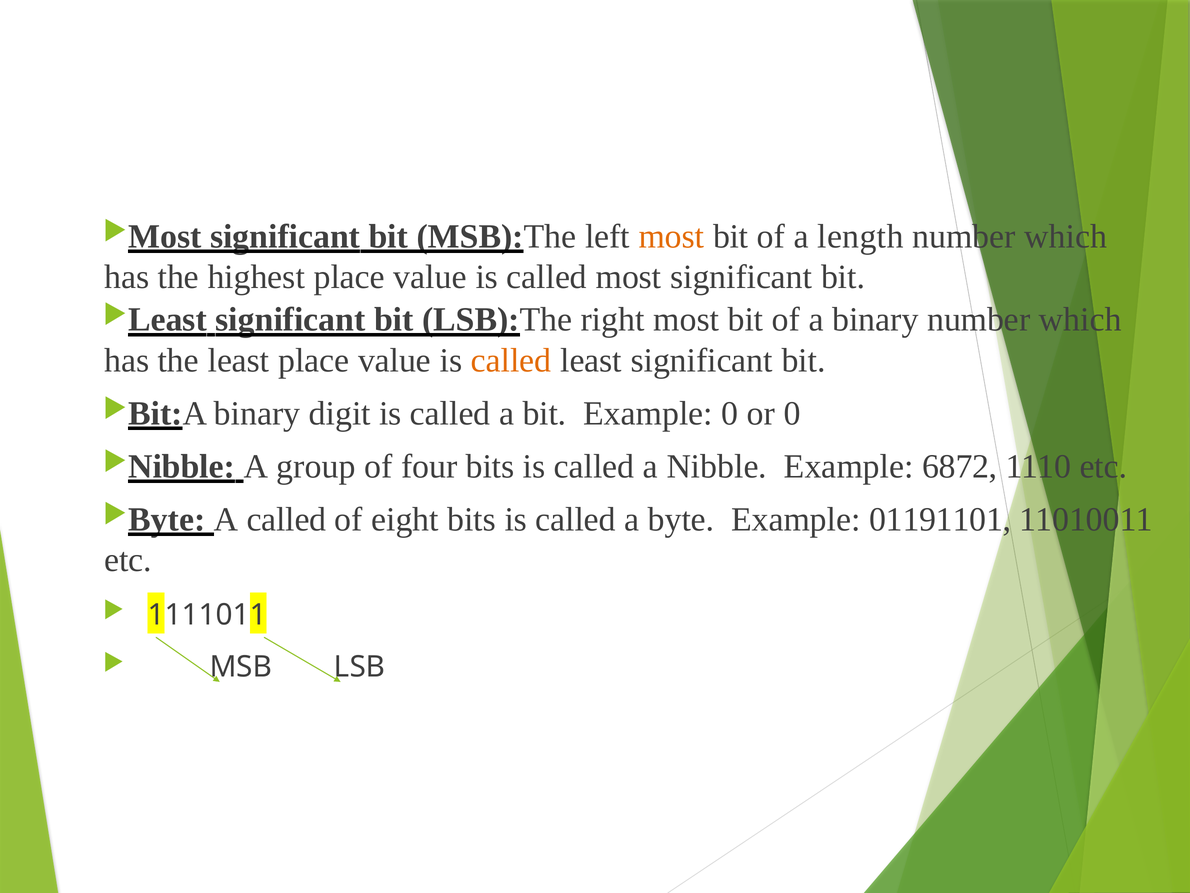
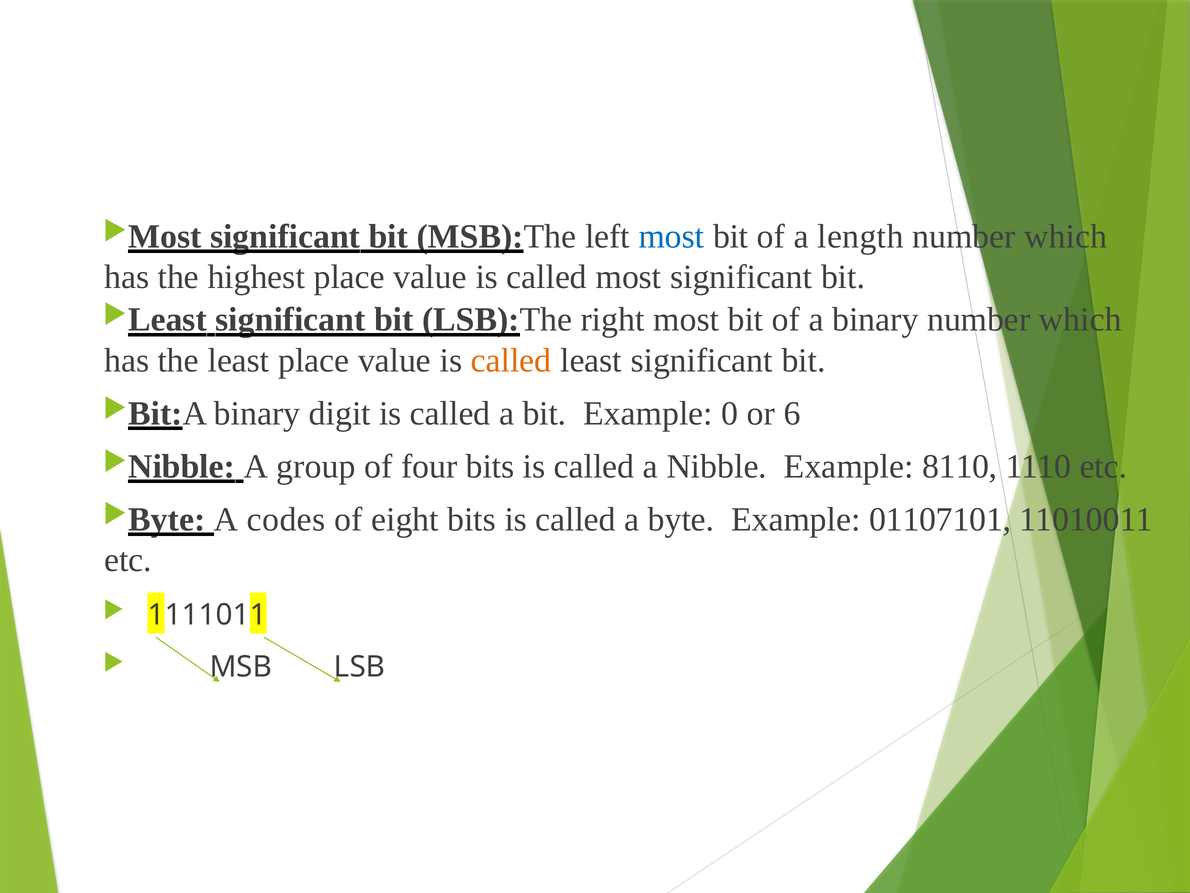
most colour: orange -> blue (671, 236)
or 0: 0 -> 6 (792, 413)
6872: 6872 -> 8110 (960, 466)
A called: called -> codes (286, 519)
01191101: 01191101 -> 01107101 (940, 519)
